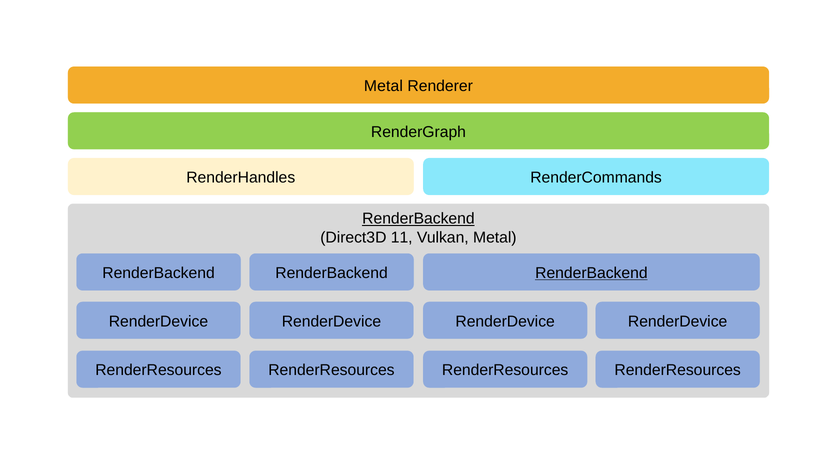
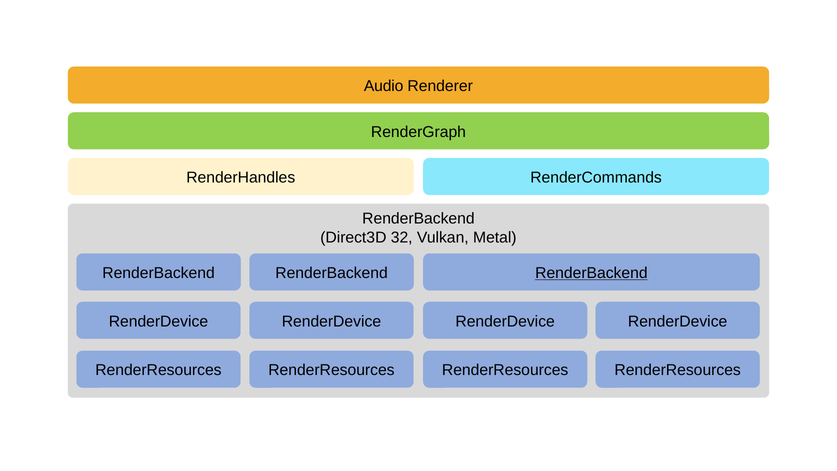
Metal: Metal -> Audio (384, 86)
RenderBackend underline: present -> none (418, 219)
11: 11 -> 32 (402, 238)
